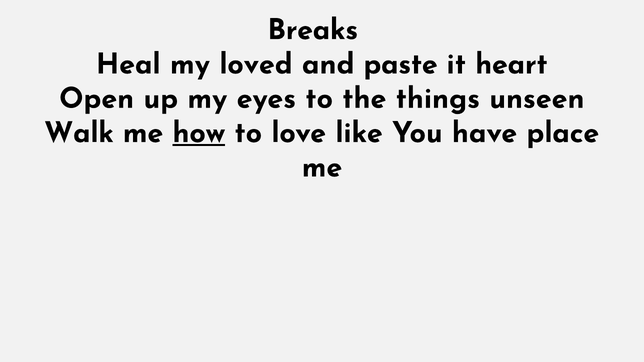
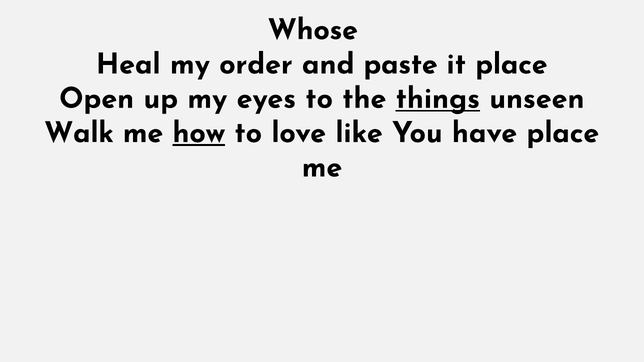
Breaks: Breaks -> Whose (313, 30)
loved: loved -> order (256, 64)
it heart: heart -> place (511, 64)
things underline: none -> present (438, 98)
